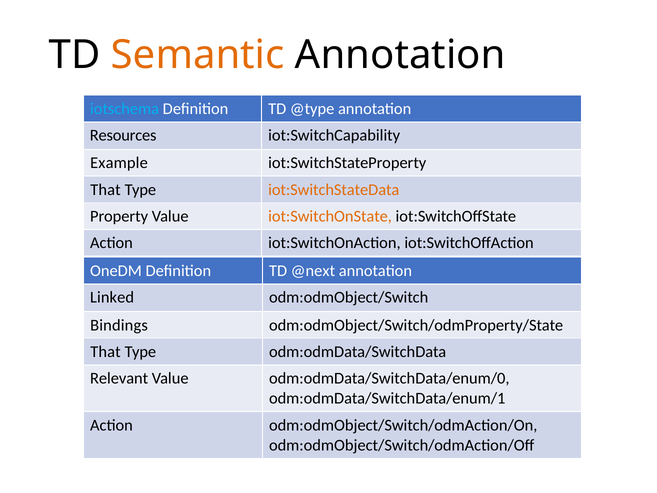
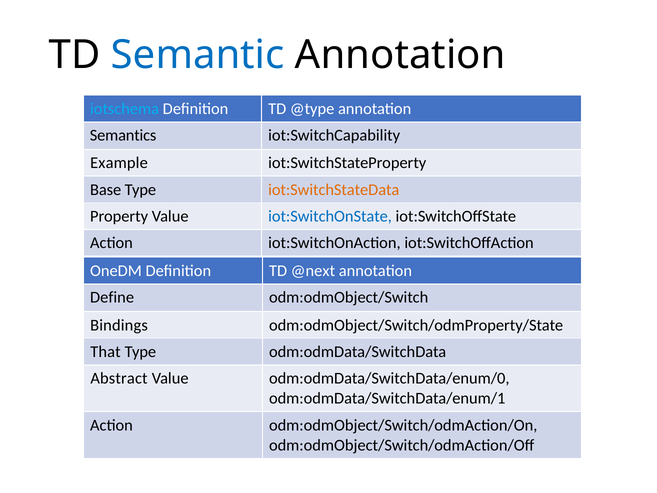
Semantic colour: orange -> blue (198, 55)
Resources: Resources -> Semantics (123, 135)
That: That -> Base (106, 190)
iot:SwitchOnState colour: orange -> blue (330, 216)
Linked: Linked -> Define (112, 297)
Relevant: Relevant -> Abstract (119, 378)
